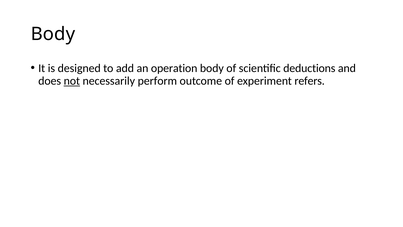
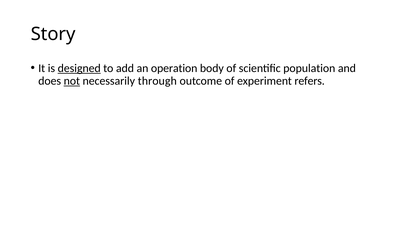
Body: Body -> Story (53, 34)
designed underline: none -> present (79, 68)
deductions: deductions -> population (309, 68)
perform: perform -> through (157, 81)
